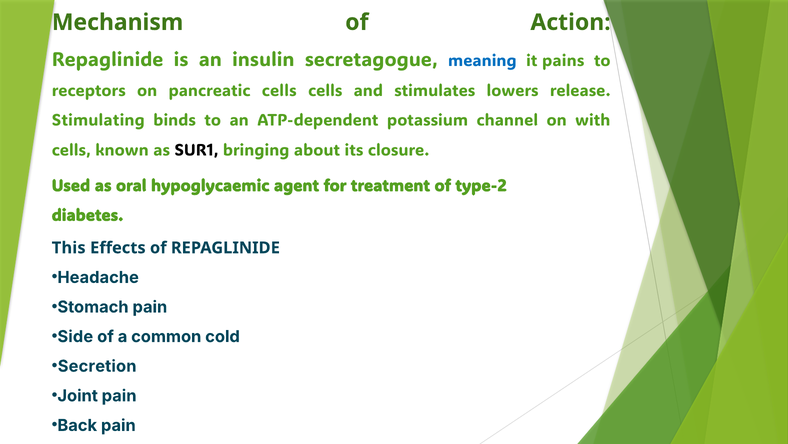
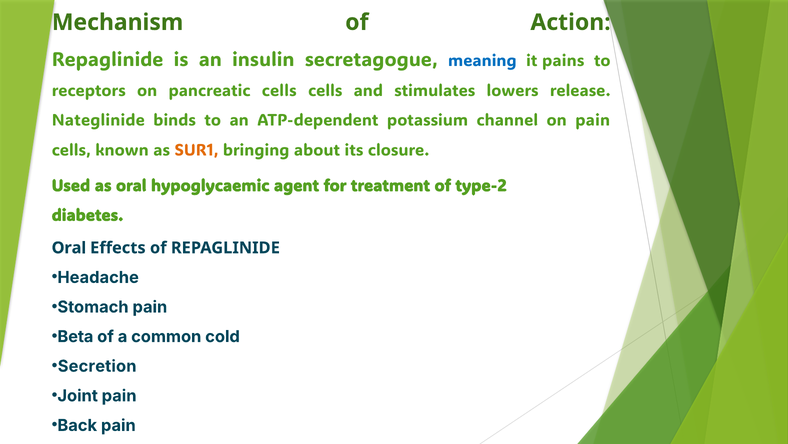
Stimulating: Stimulating -> Nateglinide (98, 120)
on with: with -> pain (593, 120)
SUR1 colour: black -> orange (196, 150)
This: This -> Oral (69, 247)
Side: Side -> Beta (75, 336)
